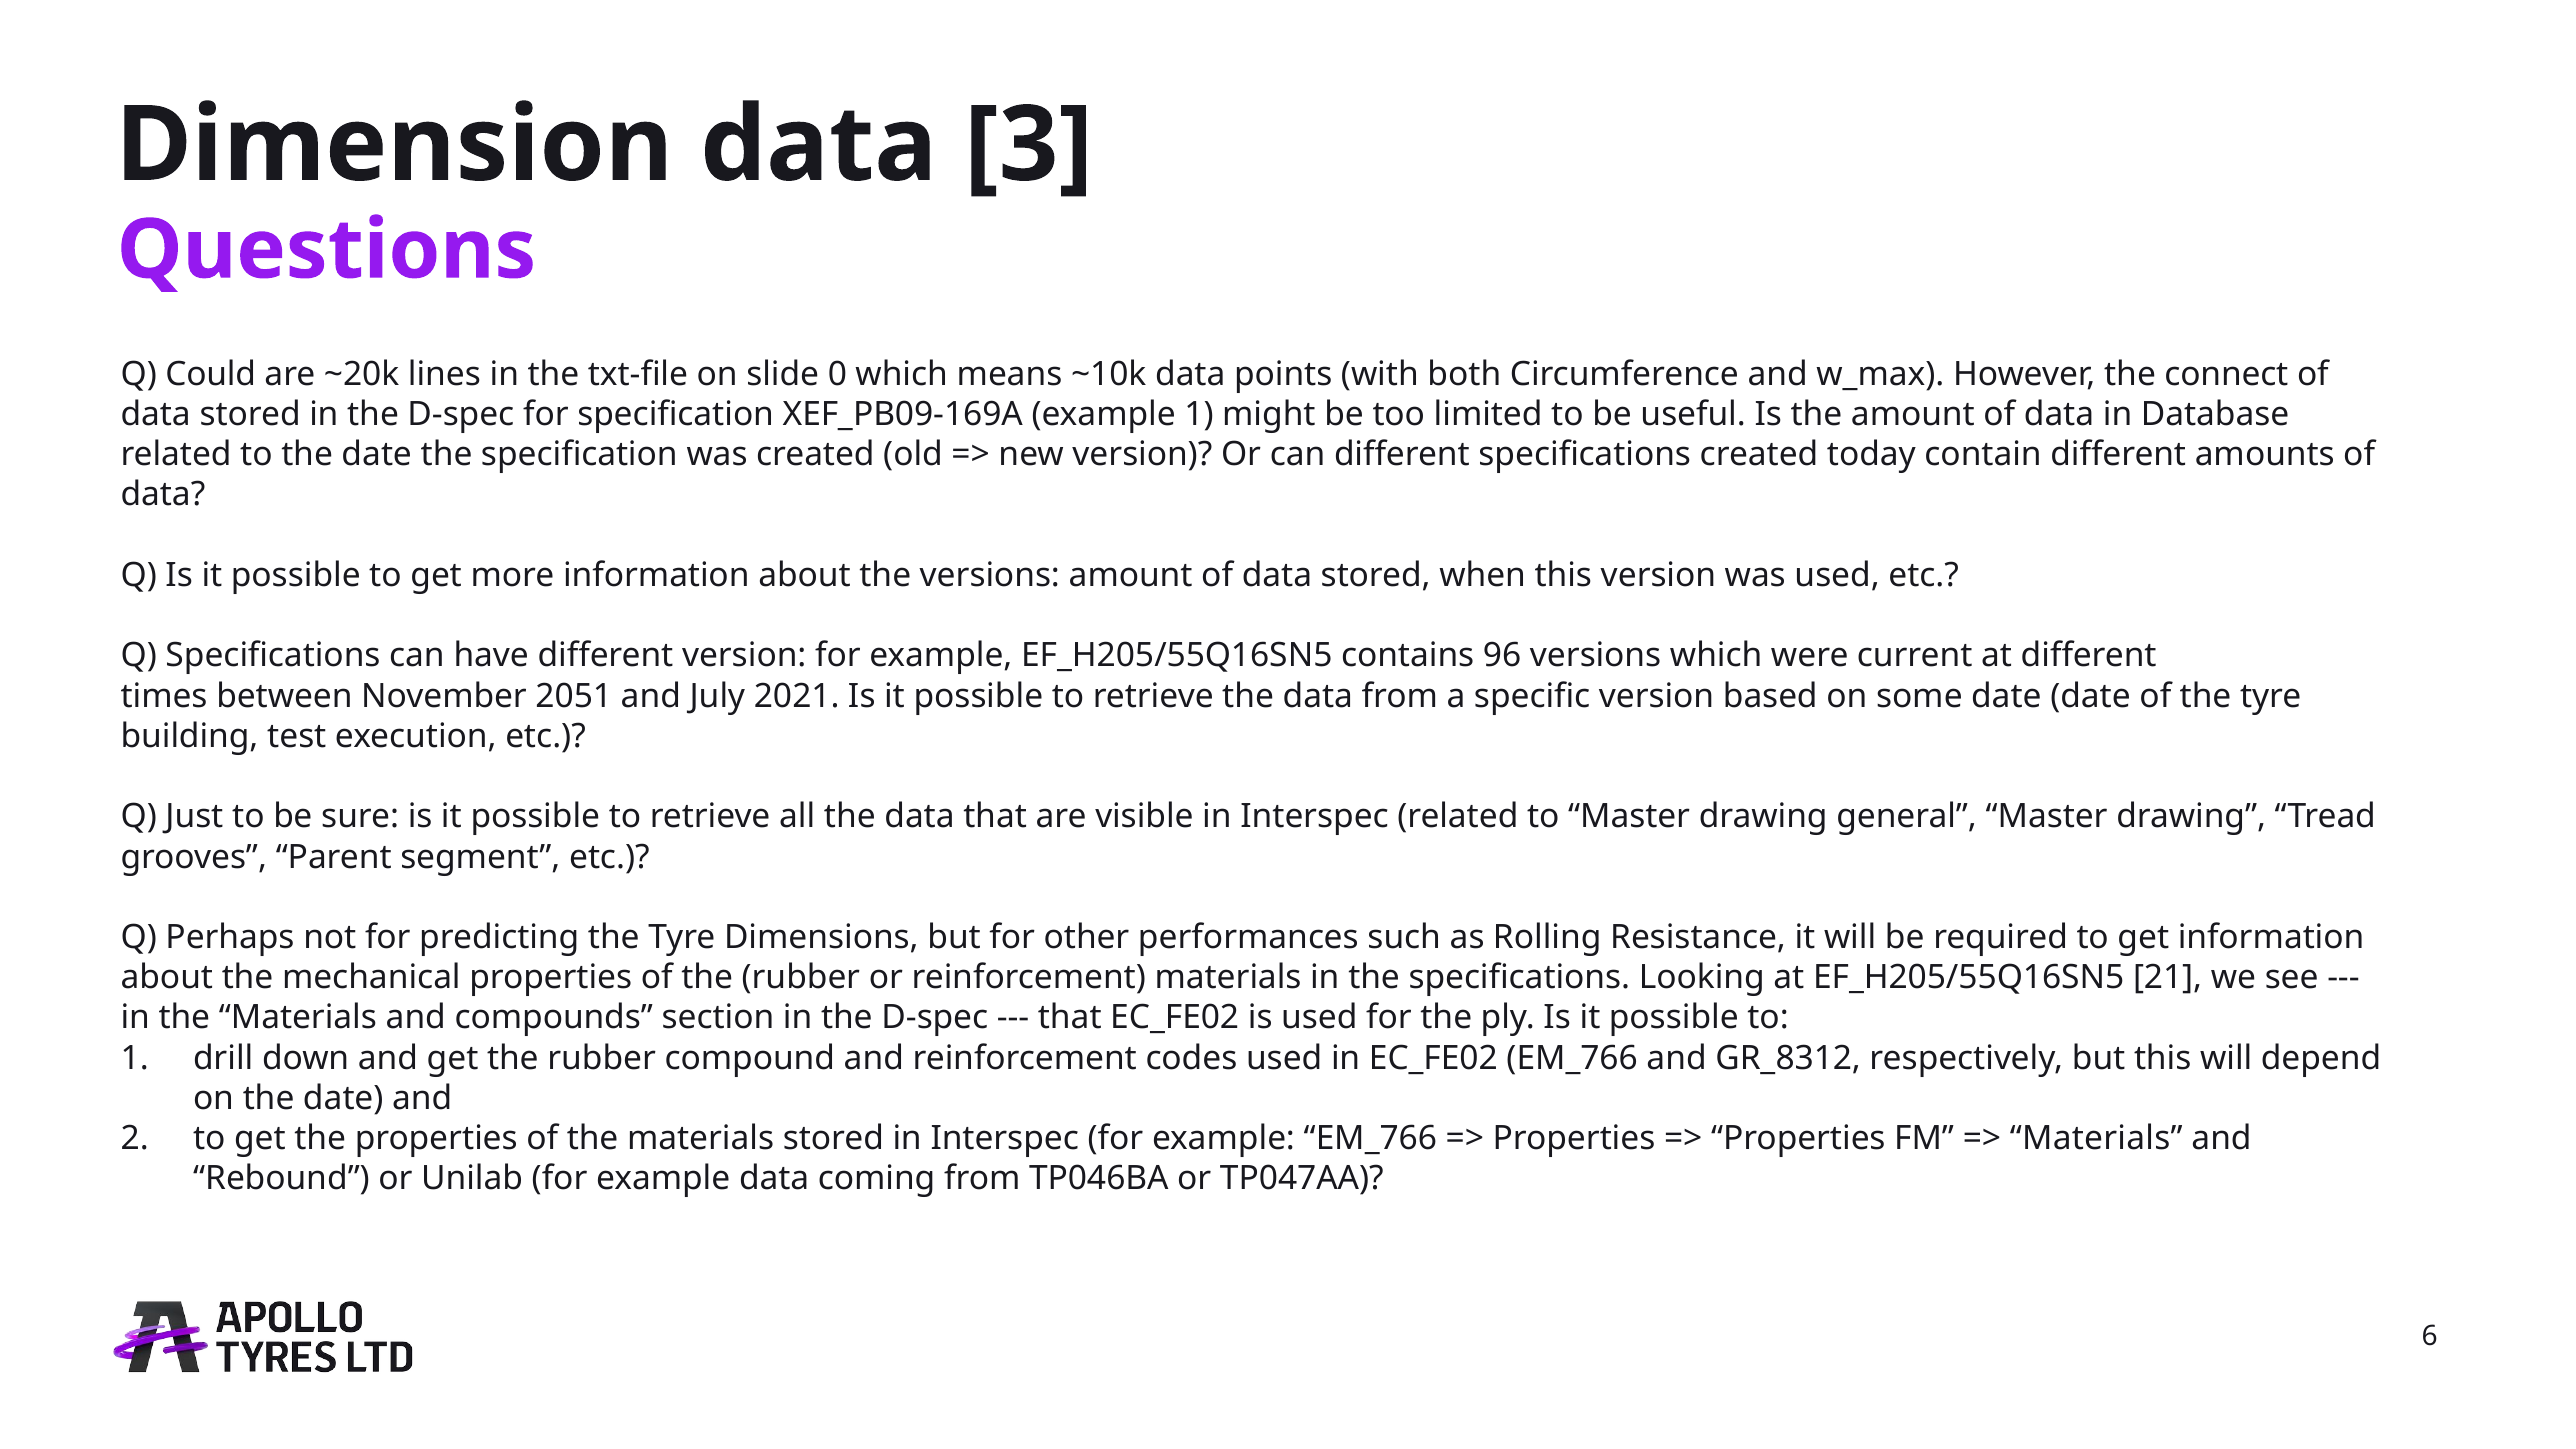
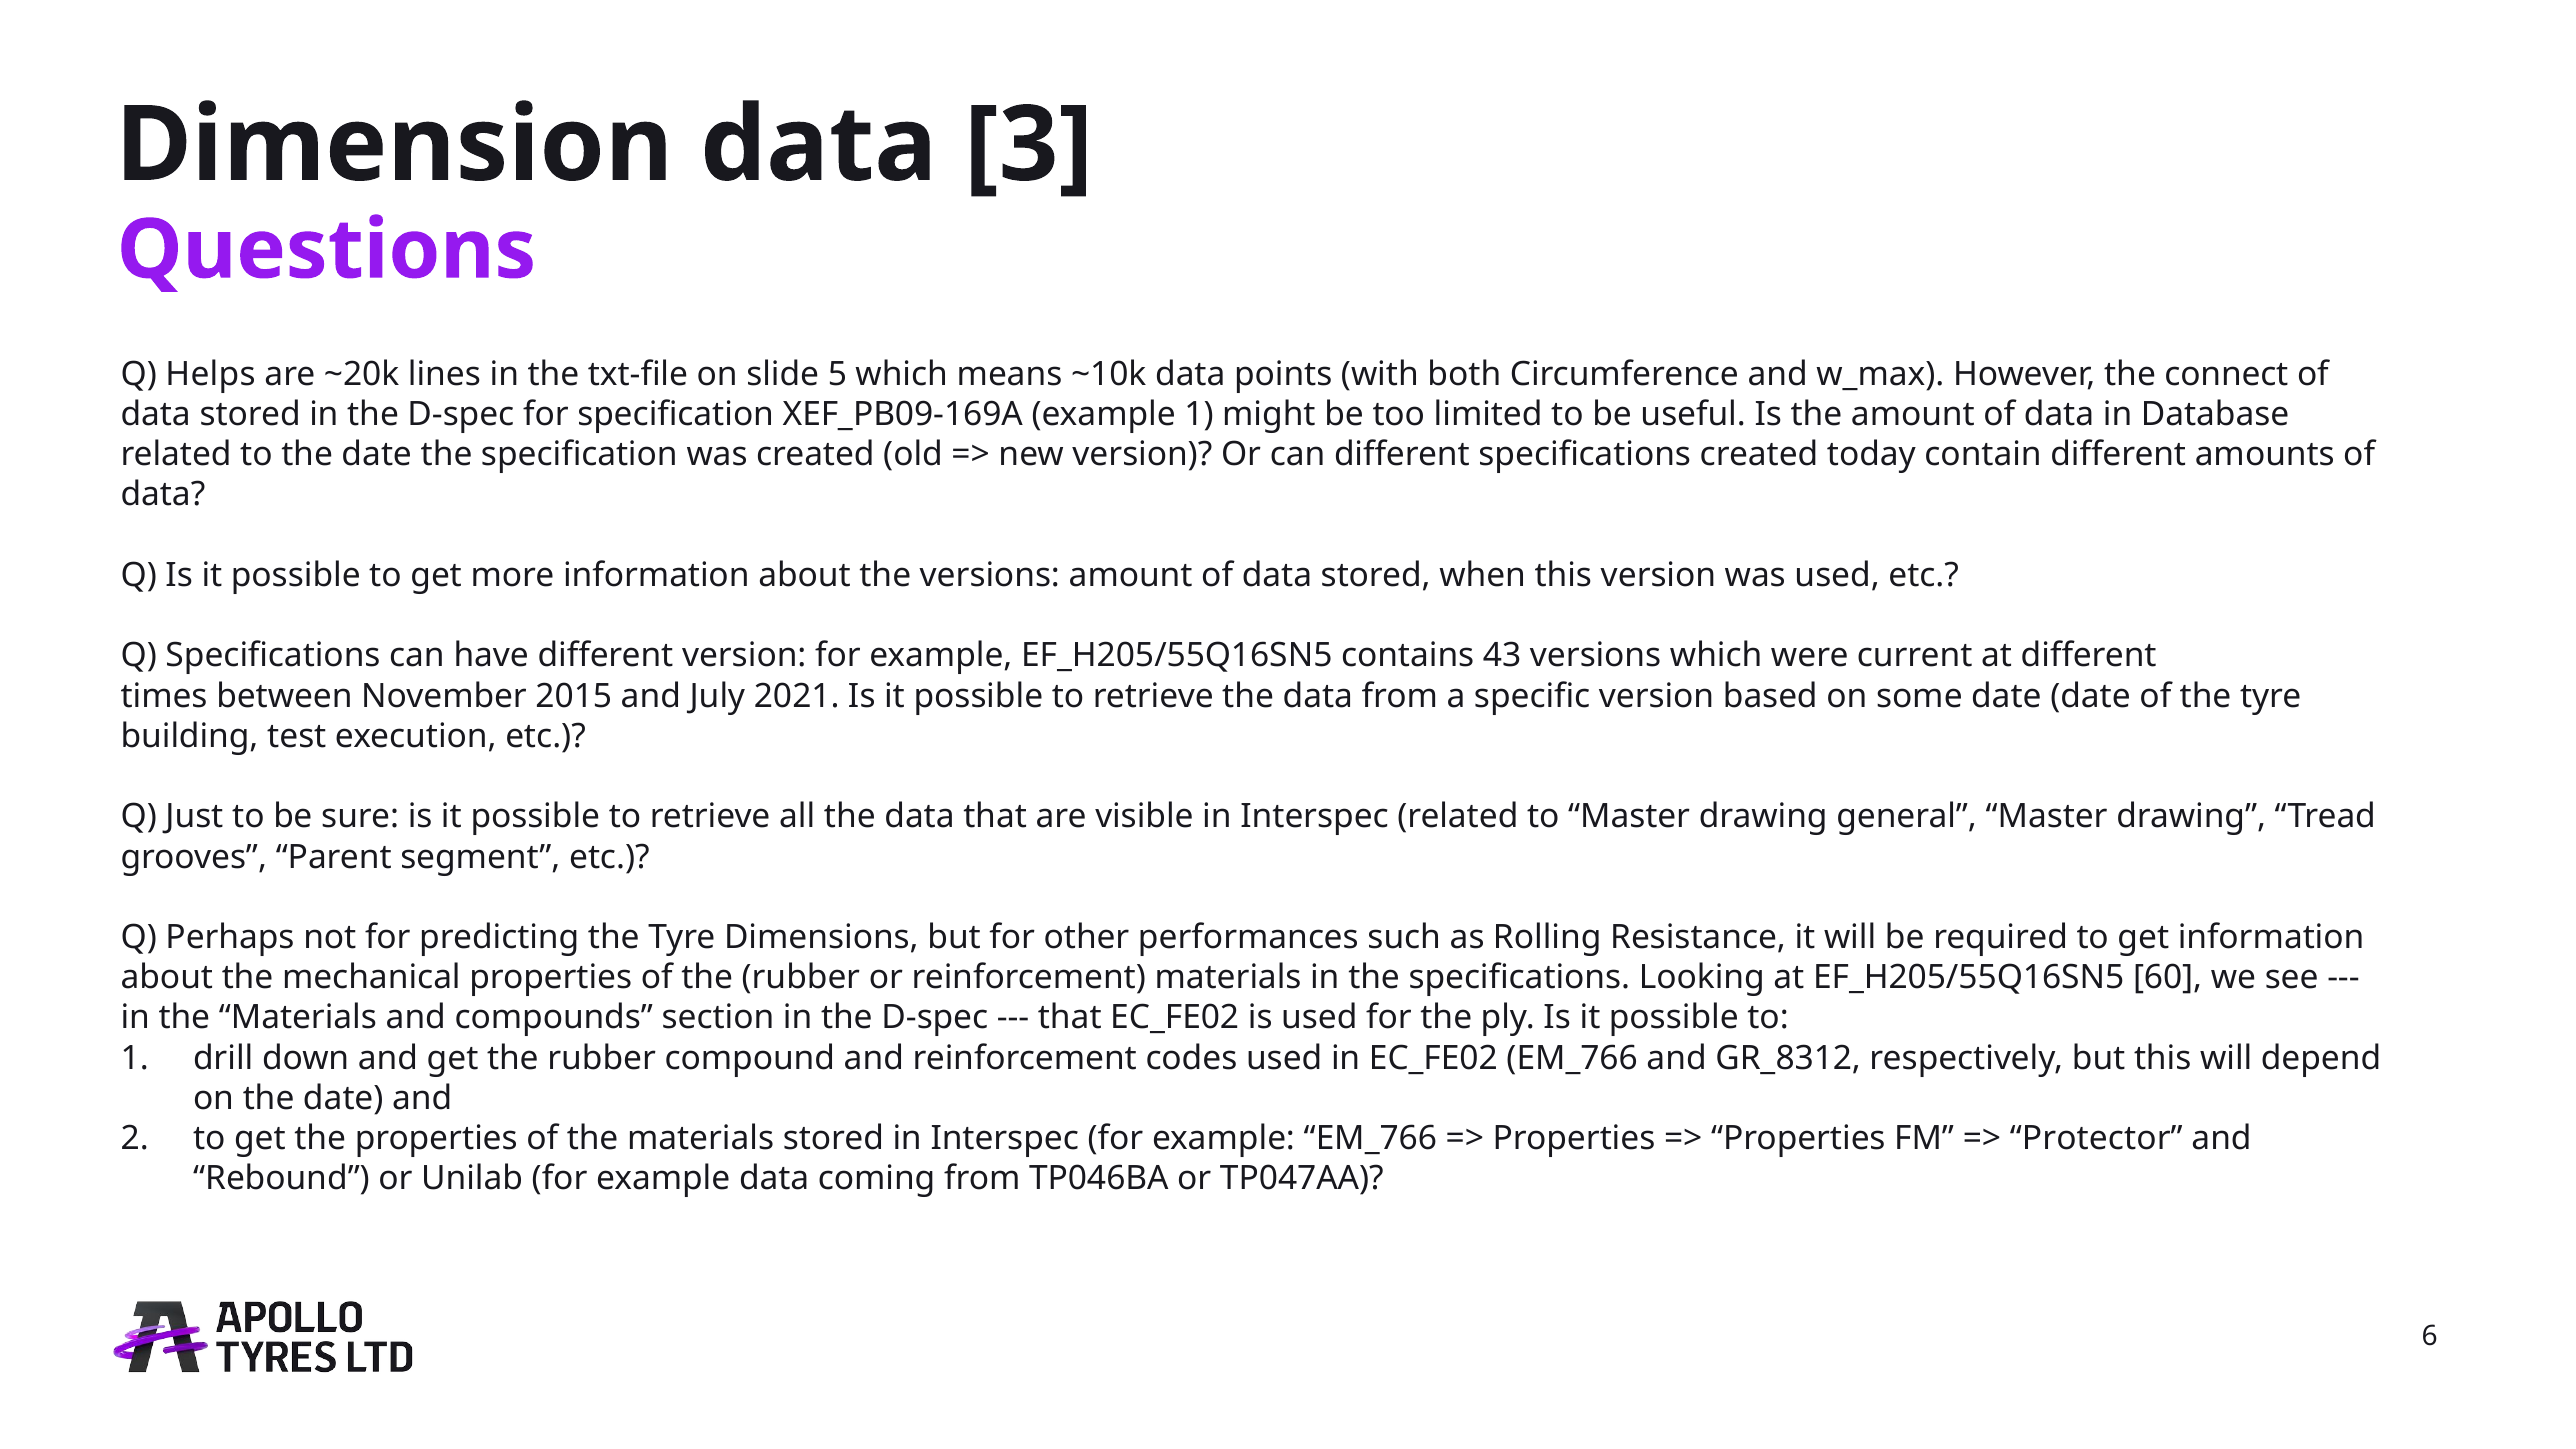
Could: Could -> Helps (211, 374)
0: 0 -> 5 (837, 374)
96: 96 -> 43 (1502, 656)
2051: 2051 -> 2015 (574, 696)
21: 21 -> 60 (2168, 978)
Materials: Materials -> Protector (2096, 1139)
